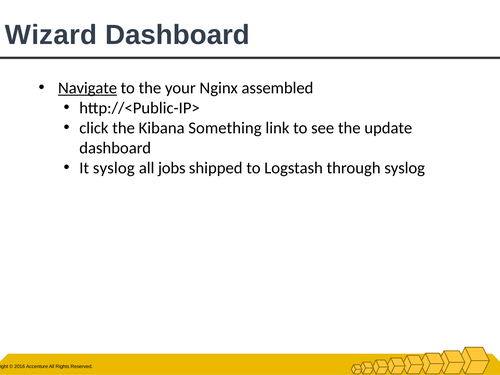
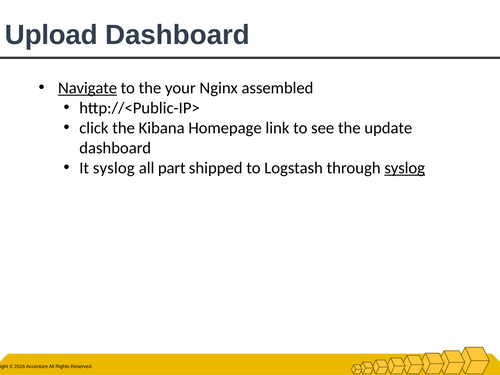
Wizard: Wizard -> Upload (51, 35)
Something: Something -> Homepage (225, 128)
jobs: jobs -> part (172, 168)
syslog underline: none -> present (405, 168)
